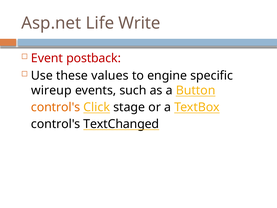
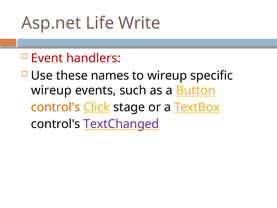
postback: postback -> handlers (94, 58)
values: values -> names (110, 76)
to engine: engine -> wireup (167, 76)
TextChanged colour: black -> purple (121, 124)
